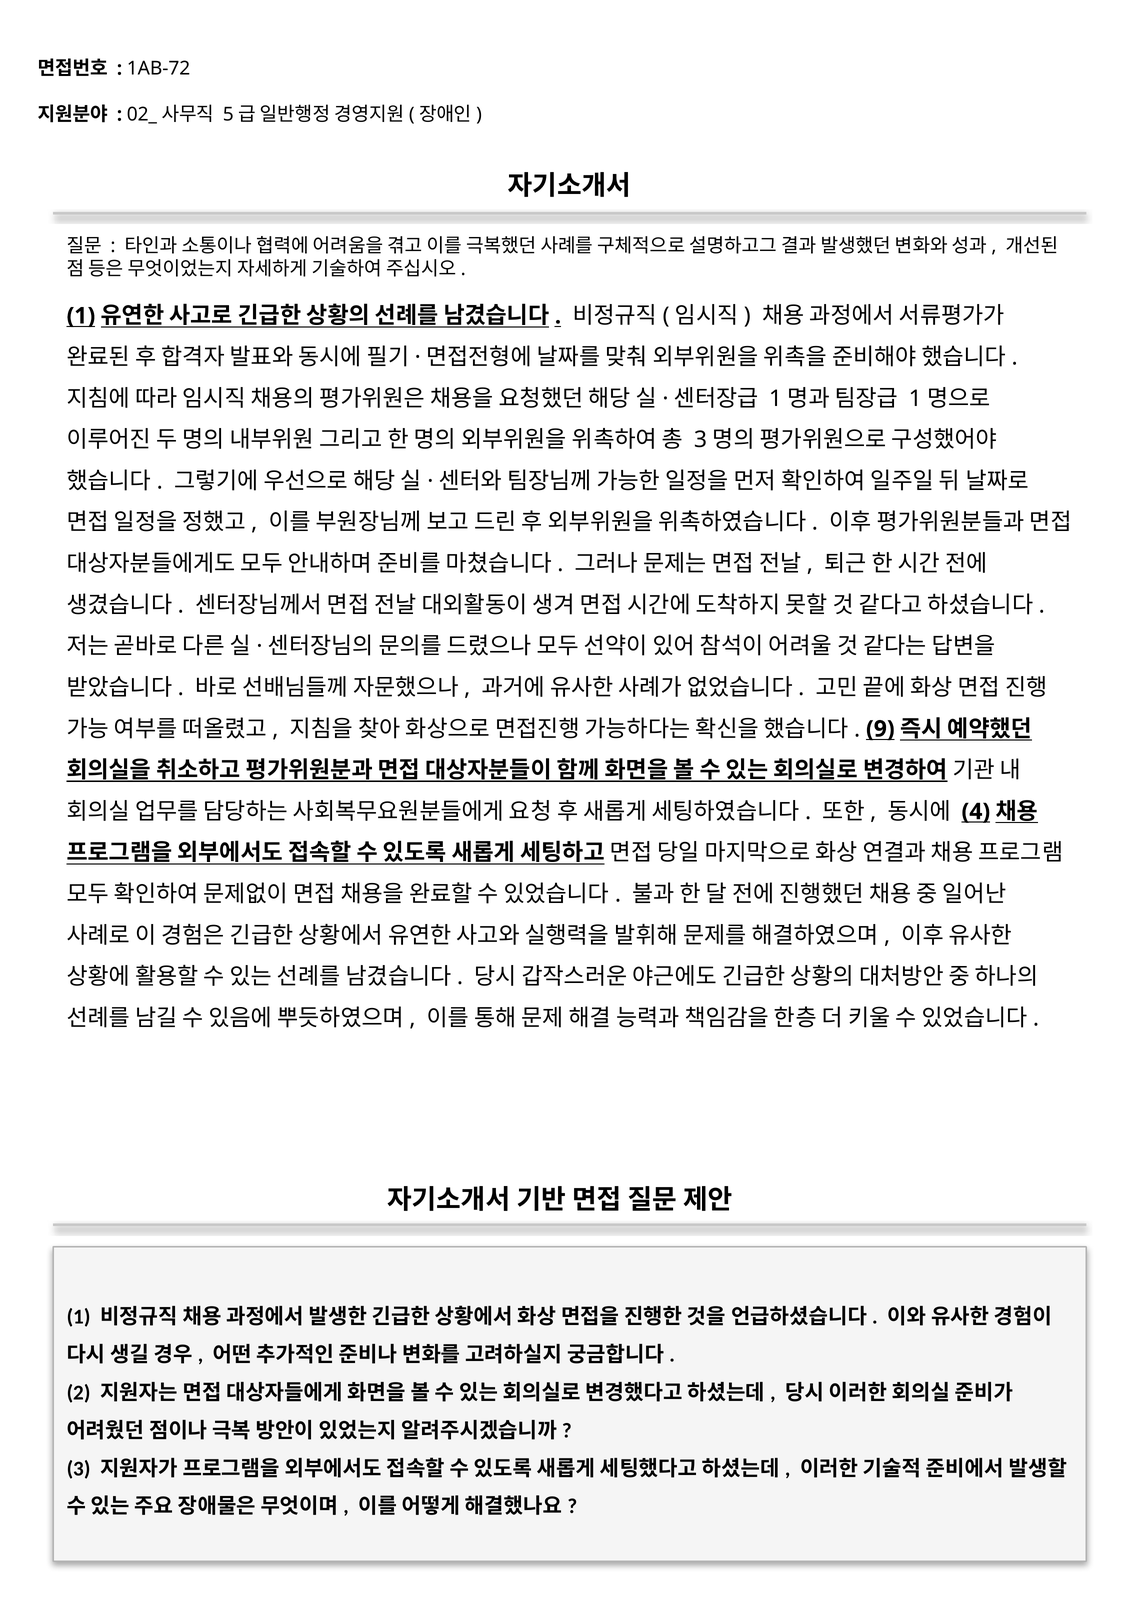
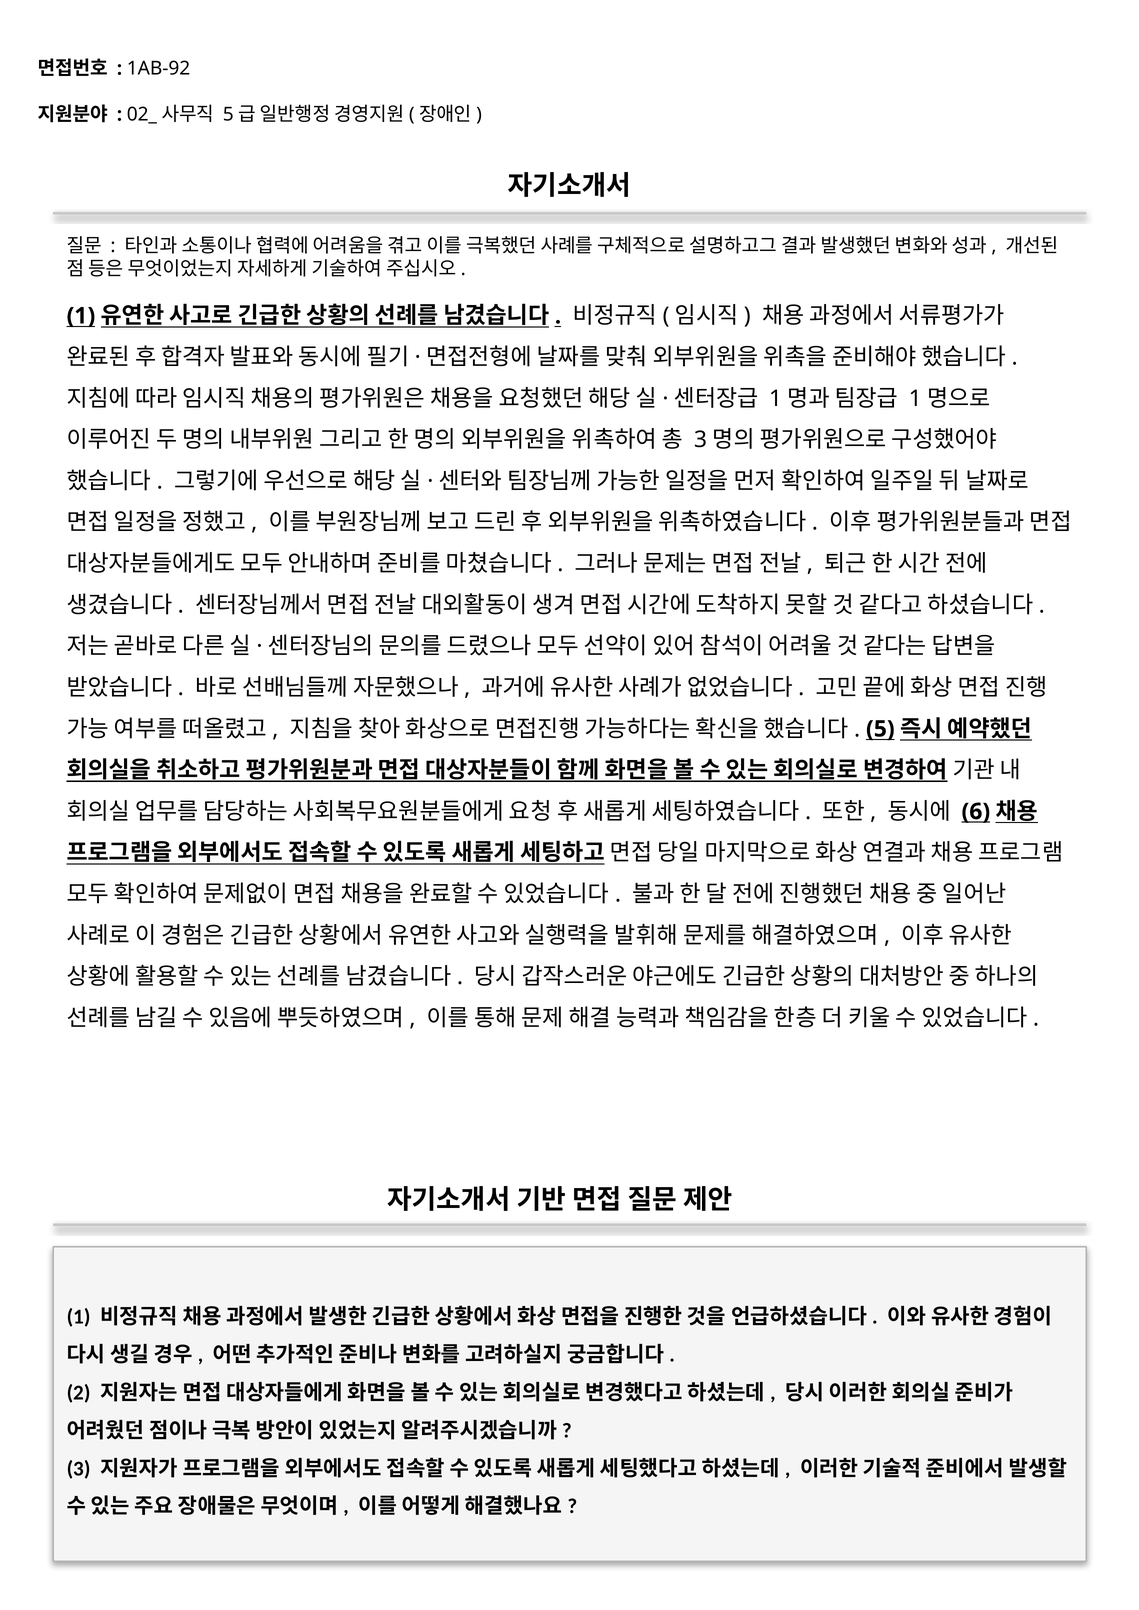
1AB-72: 1AB-72 -> 1AB-92 (159, 68)
9: 9 -> 5 (880, 729)
4: 4 -> 6 (976, 812)
